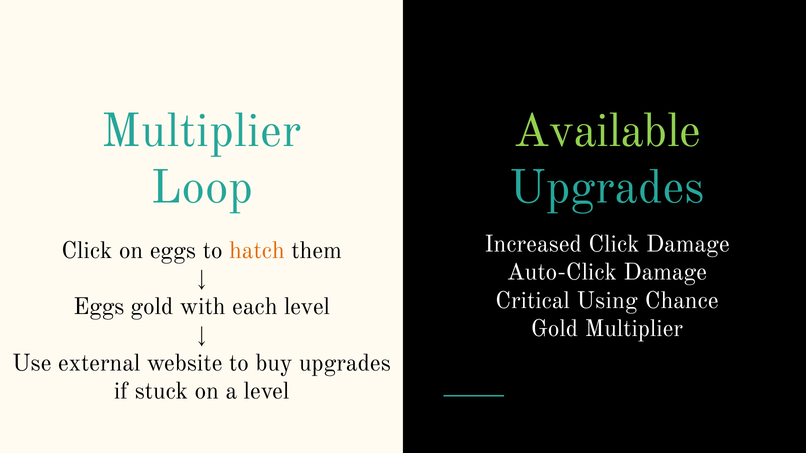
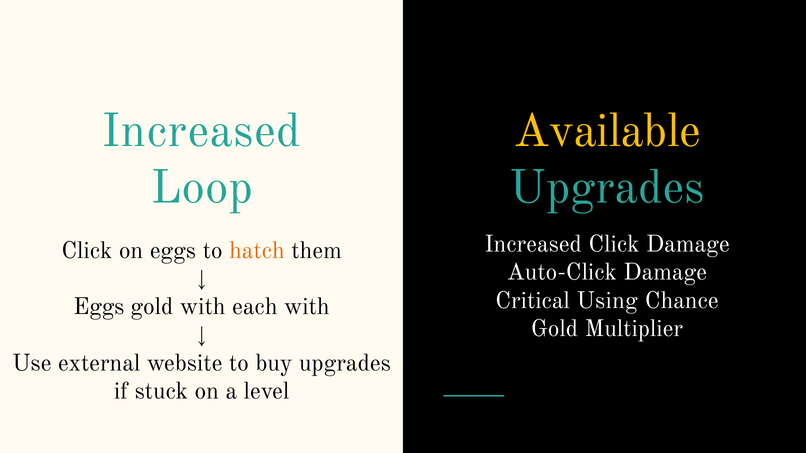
Multiplier: Multiplier -> Increased (201, 131)
Available colour: light green -> yellow (607, 131)
each level: level -> with (307, 307)
